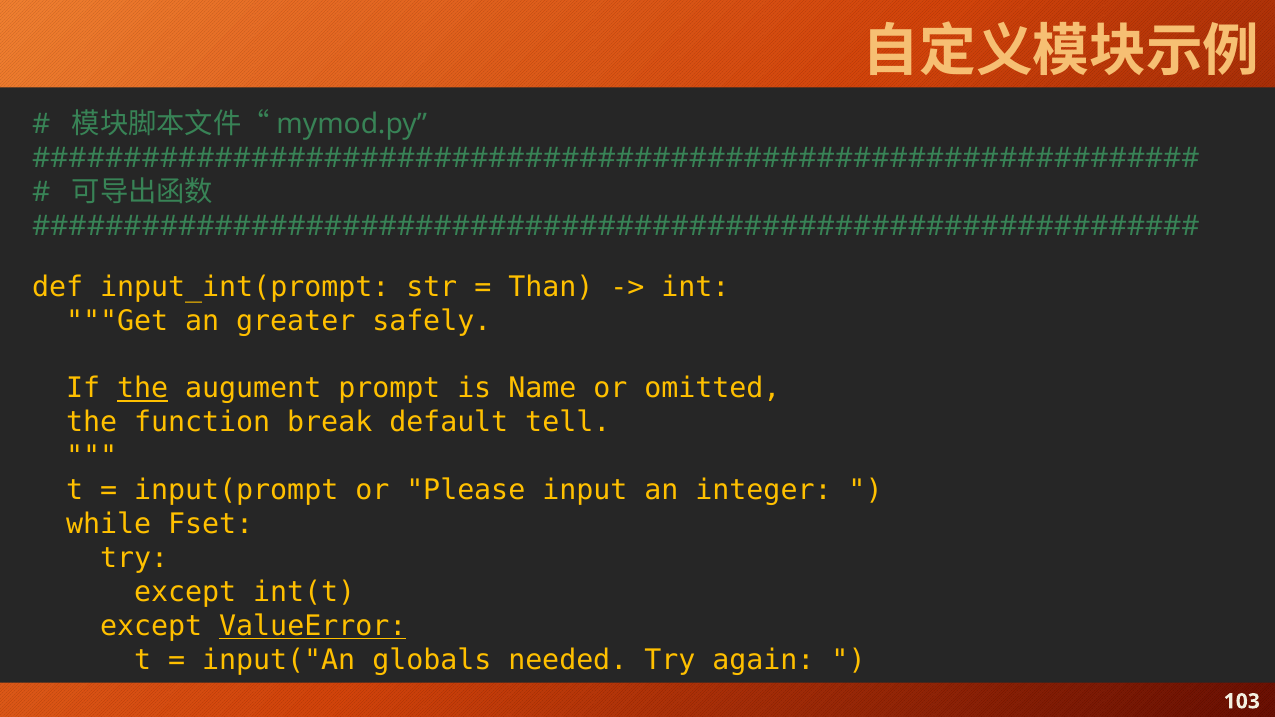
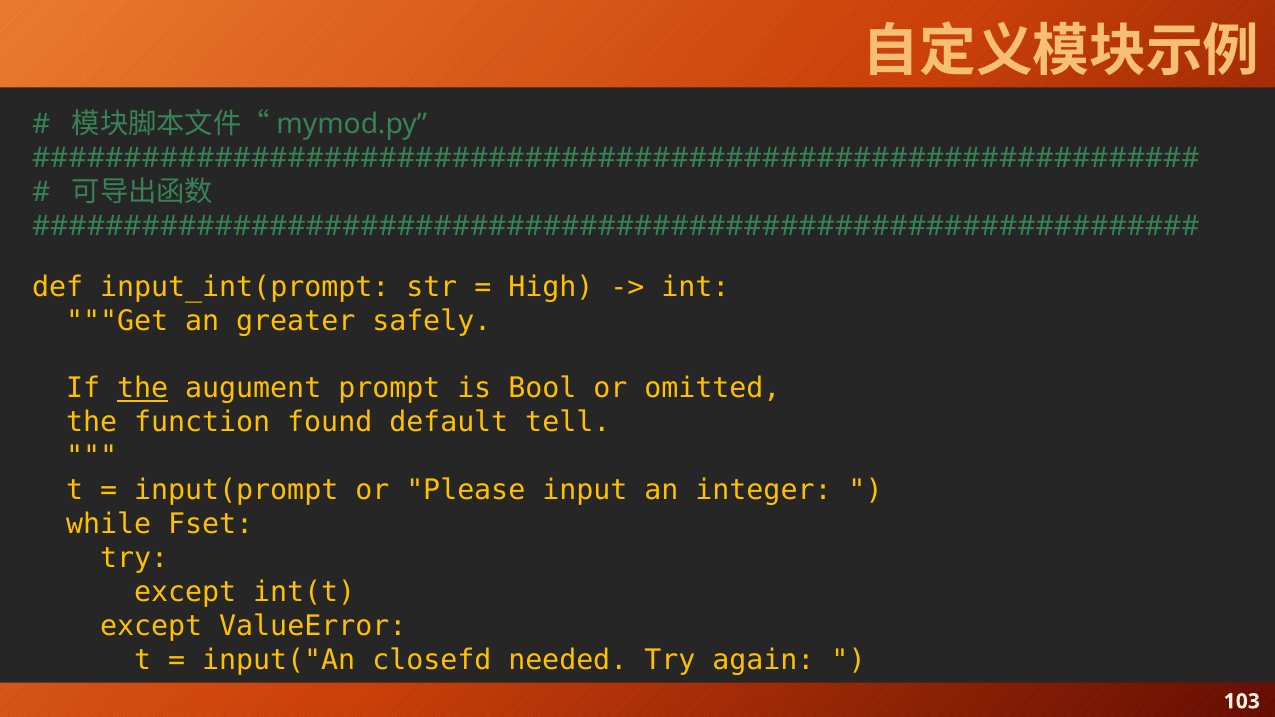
Than: Than -> High (551, 287)
Name: Name -> Bool (542, 389)
break: break -> found (330, 423)
ValueError underline: present -> none (313, 627)
globals: globals -> closefd (432, 661)
